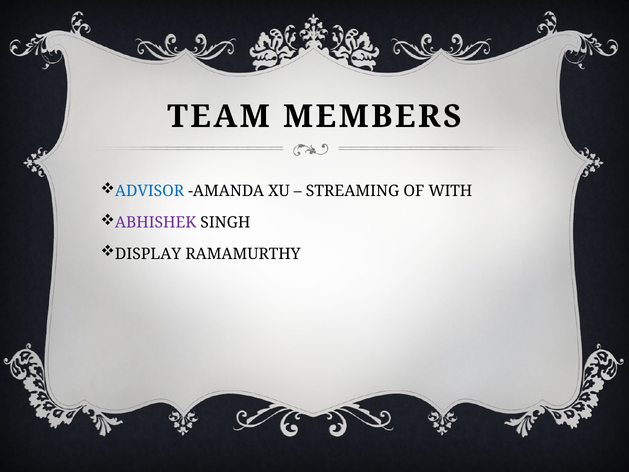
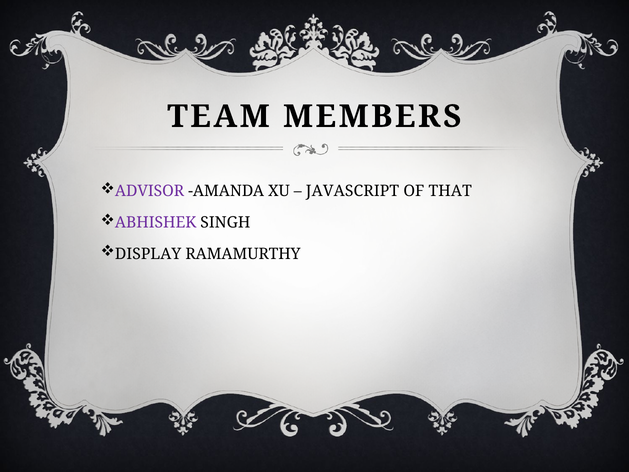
ADVISOR colour: blue -> purple (150, 191)
STREAMING: STREAMING -> JAVASCRIPT (352, 191)
WITH: WITH -> THAT (450, 191)
